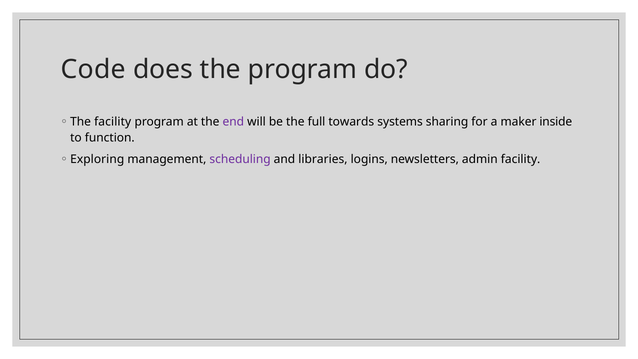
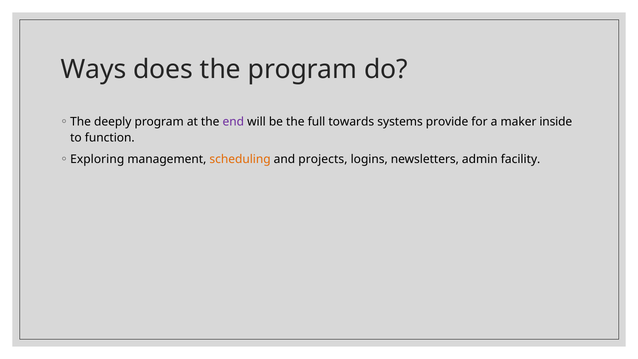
Code: Code -> Ways (93, 69)
The facility: facility -> deeply (113, 122)
sharing: sharing -> provide (447, 122)
scheduling colour: purple -> orange (240, 159)
libraries: libraries -> projects (323, 159)
